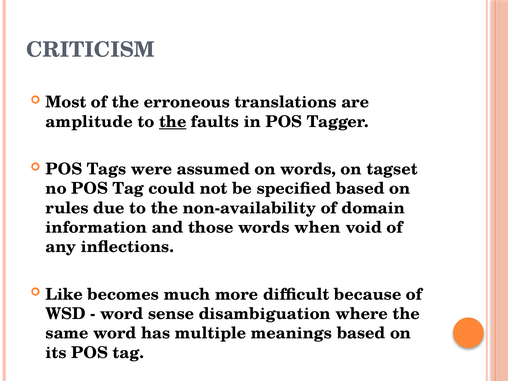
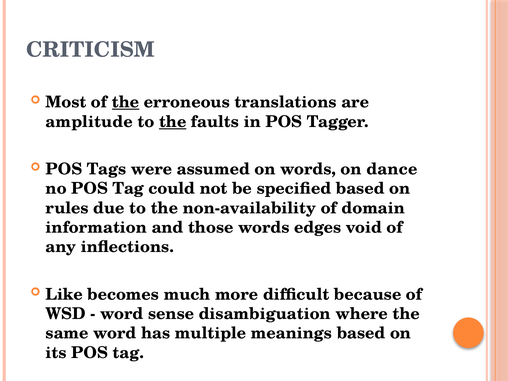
the underline: none -> present (126, 102)
tagset: tagset -> dance (392, 169)
when: when -> edges (318, 228)
